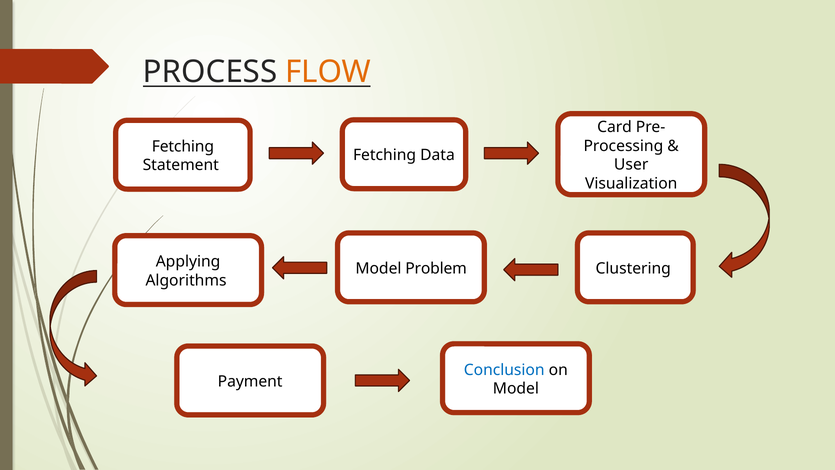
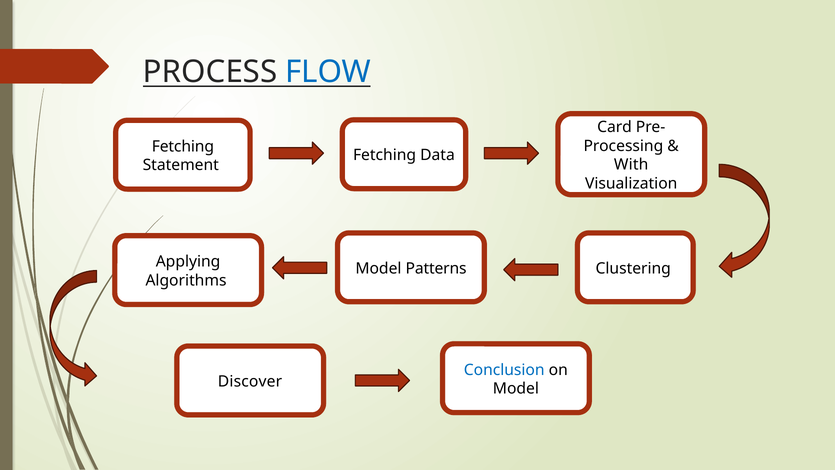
FLOW colour: orange -> blue (328, 72)
User: User -> With (631, 165)
Problem: Problem -> Patterns (436, 268)
Payment: Payment -> Discover (250, 381)
